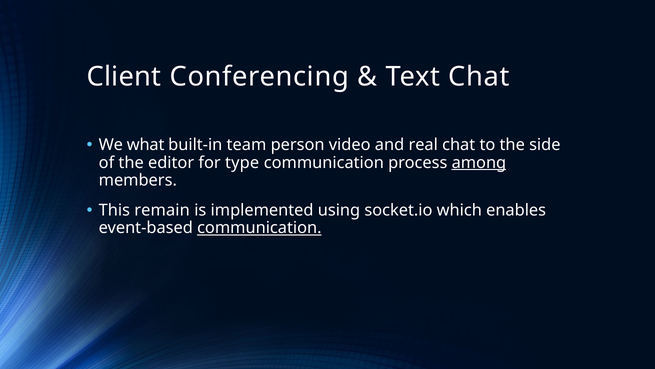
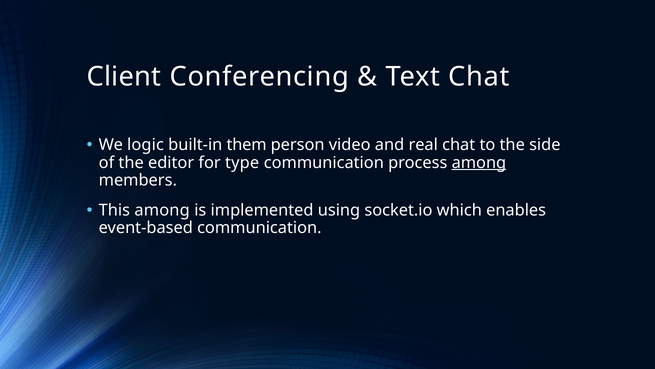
what: what -> logic (145, 145)
team: team -> them (247, 145)
This remain: remain -> among (162, 210)
communication underline: present -> none (259, 228)
